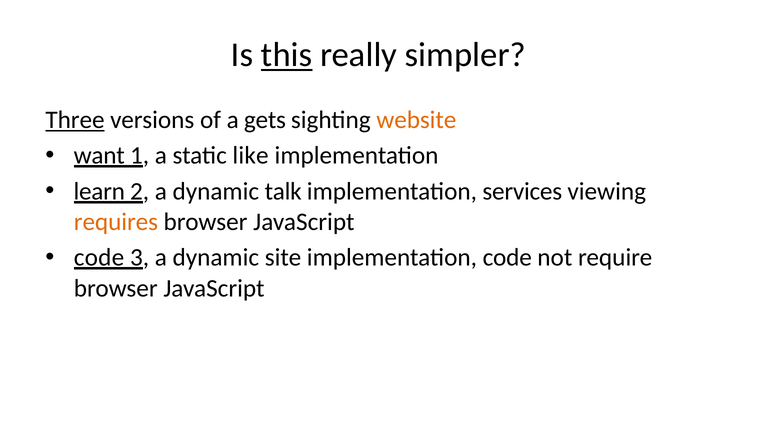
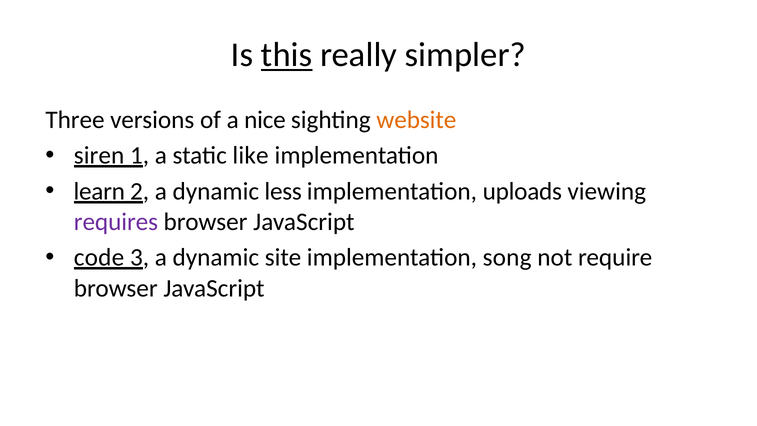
Three underline: present -> none (75, 120)
gets: gets -> nice (265, 120)
want: want -> siren (99, 155)
talk: talk -> less (283, 191)
services: services -> uploads (522, 191)
requires colour: orange -> purple (116, 222)
implementation code: code -> song (507, 257)
